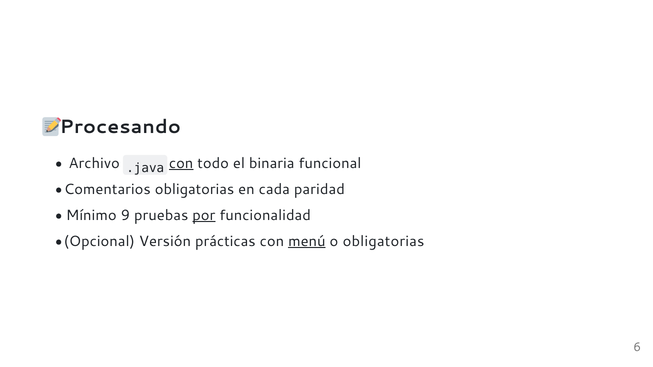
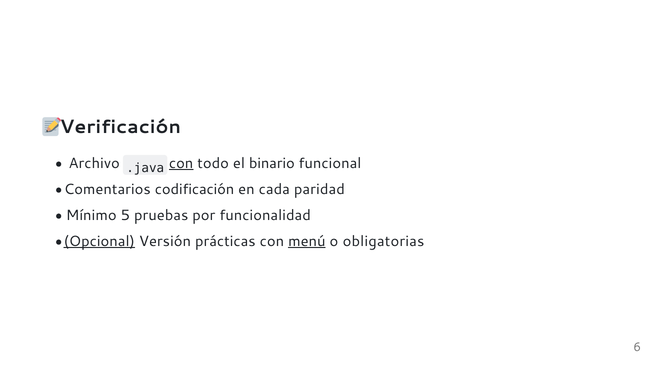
Procesando: Procesando -> Verificación (120, 127)
binaria: binaria -> binario (272, 163)
Comentarios obligatorias: obligatorias -> codificación (195, 189)
9: 9 -> 5 (125, 215)
por underline: present -> none (204, 215)
Opcional underline: none -> present (99, 241)
